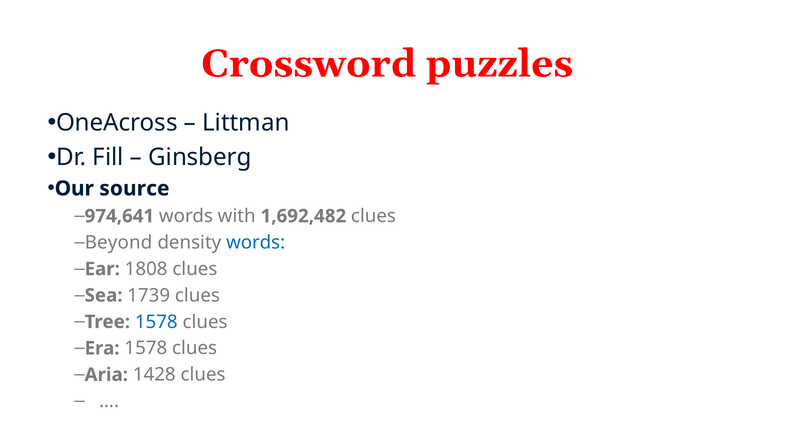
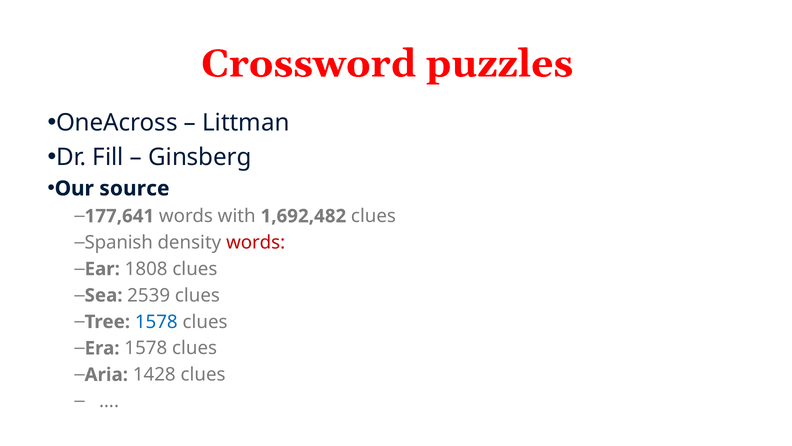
974,641: 974,641 -> 177,641 (119, 216)
Beyond: Beyond -> Spanish (119, 242)
words colour: blue -> red (256, 242)
1739: 1739 -> 2539 (149, 295)
